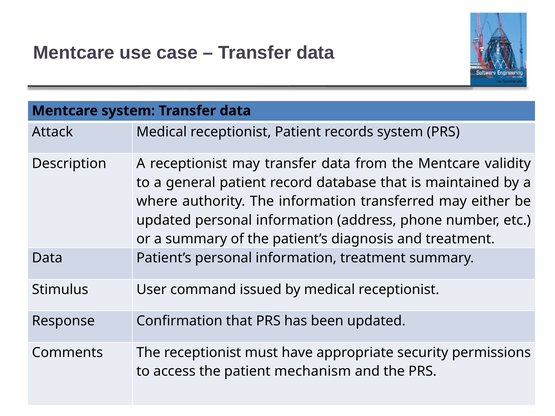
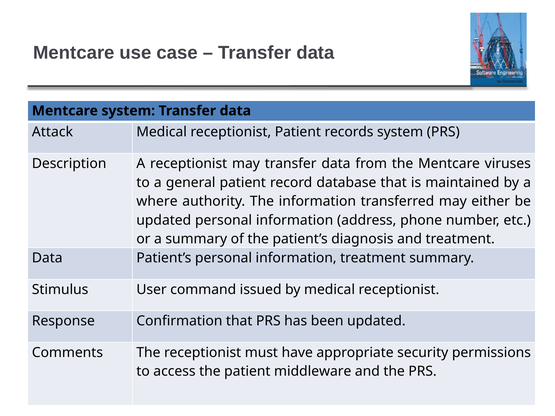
validity: validity -> viruses (508, 164)
mechanism: mechanism -> middleware (313, 372)
